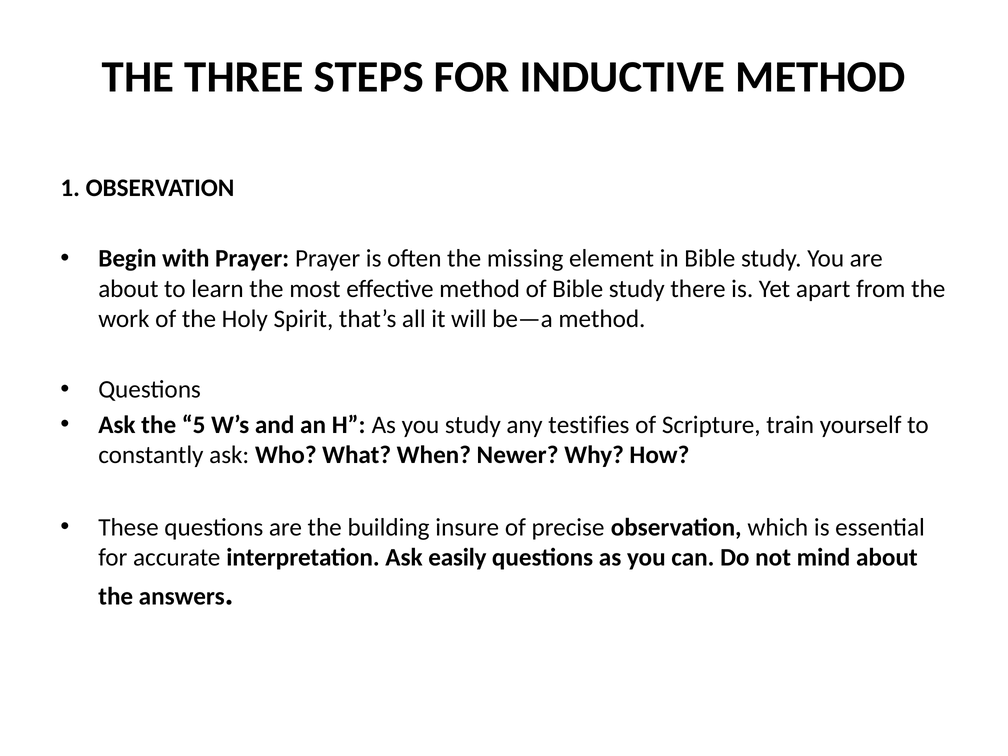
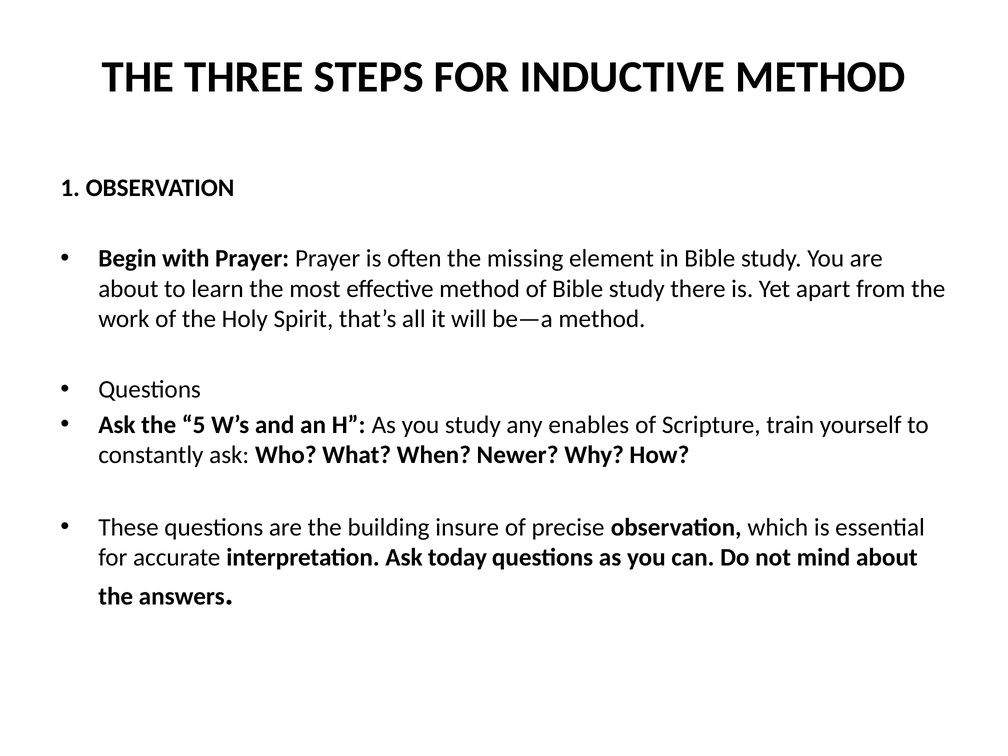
testifies: testifies -> enables (589, 425)
easily: easily -> today (457, 558)
